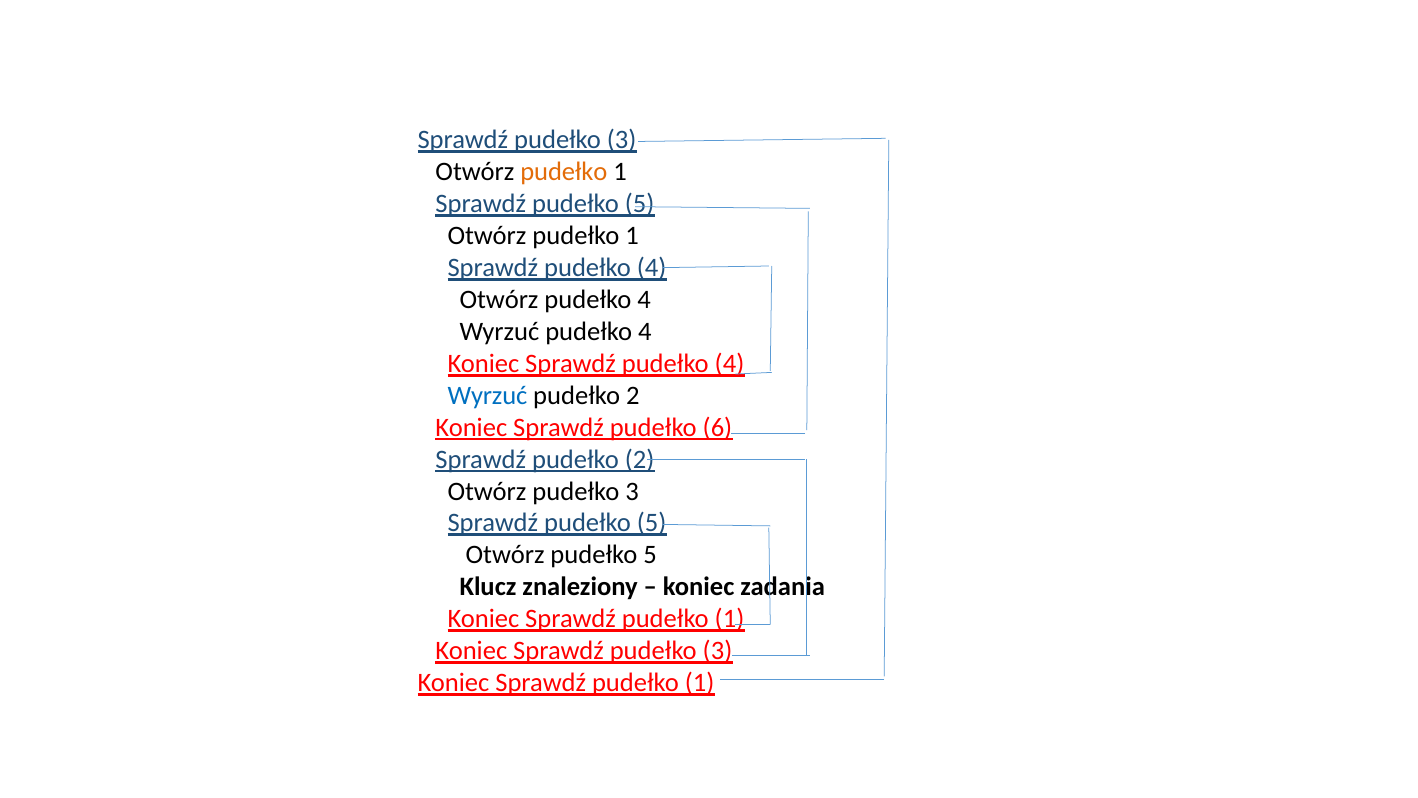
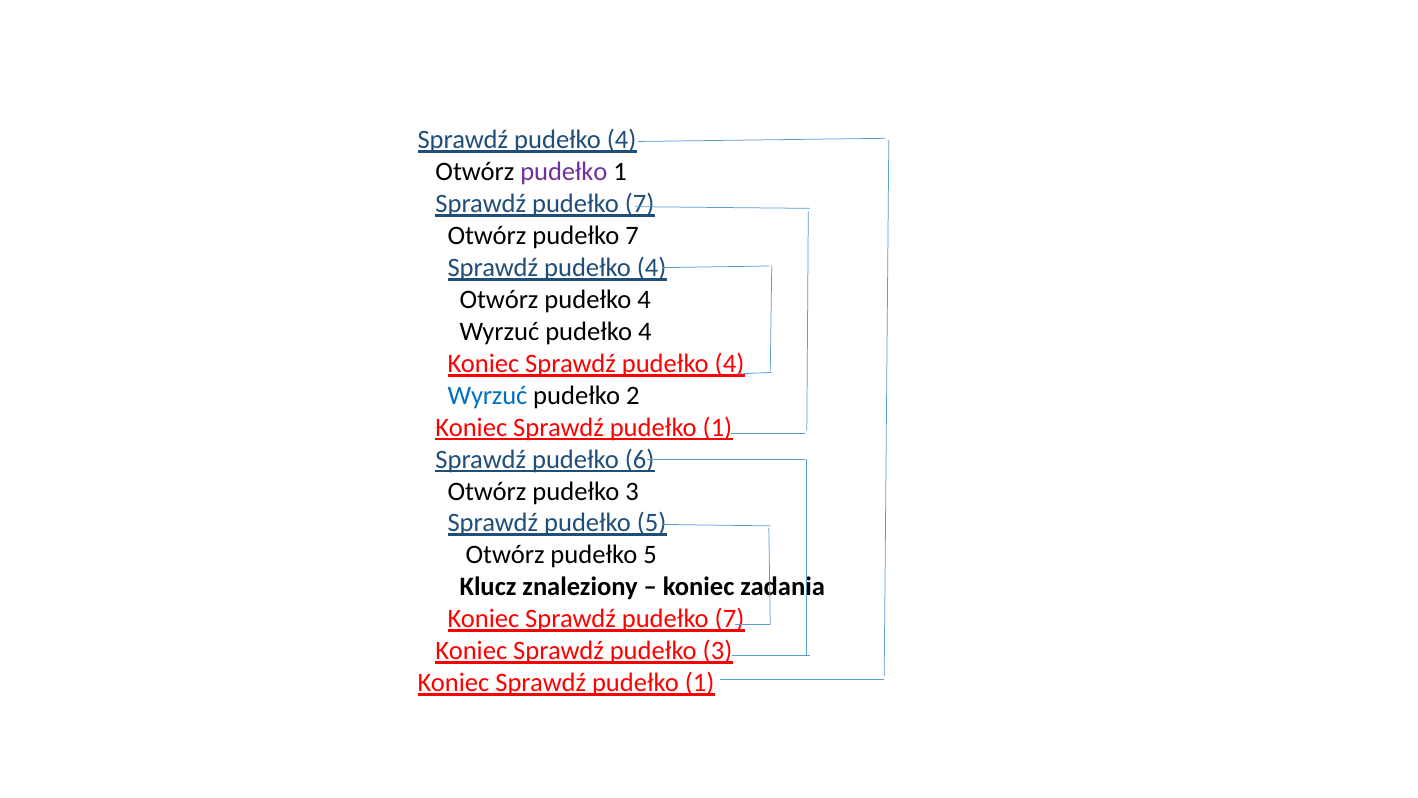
3: 3 -> 4 (622, 140)
pudełko colour: orange -> purple (564, 172)
5: 5 -> 7 (640, 204)
1: 1 -> 7 (632, 236)
6: 6 -> 1 (717, 427)
Sprawdź pudełko 2: 2 -> 6 (640, 459)
1: 1 -> 7 (730, 619)
